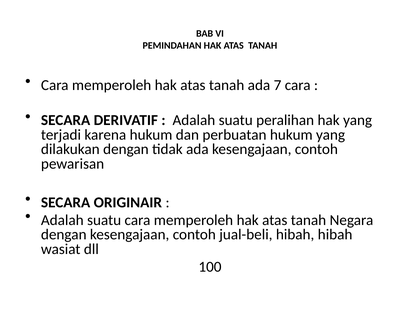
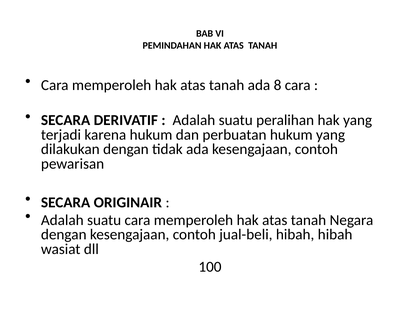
7: 7 -> 8 (278, 85)
